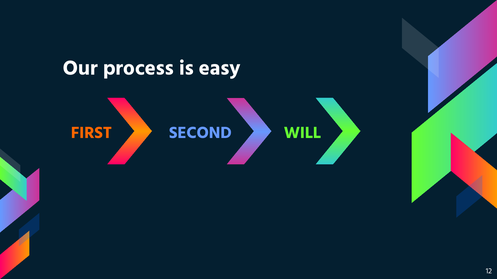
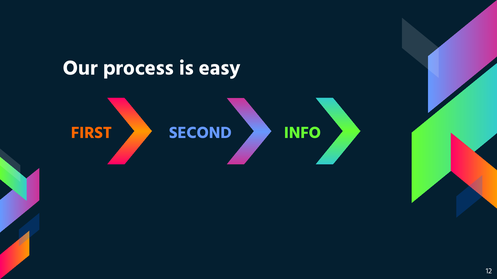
WILL: WILL -> INFO (302, 133)
